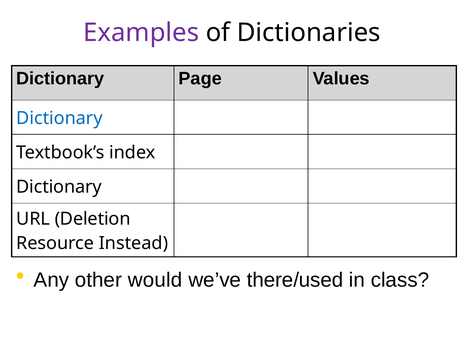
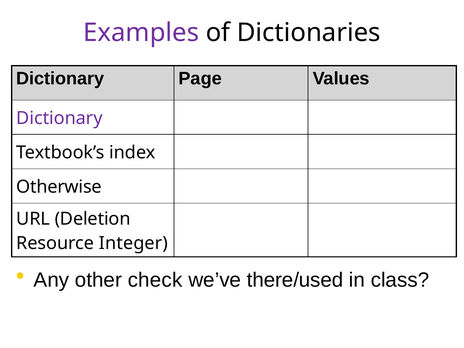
Dictionary colour: blue -> purple (59, 118)
Dictionary: Dictionary -> Otherwise (59, 187)
Instead: Instead -> Integer (133, 243)
would: would -> check (155, 280)
